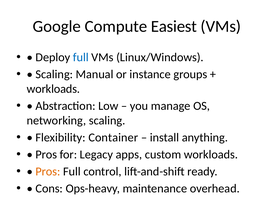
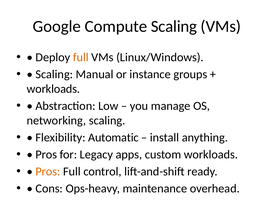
Compute Easiest: Easiest -> Scaling (174, 27)
full colour: blue -> orange (81, 57)
Container: Container -> Automatic (113, 138)
